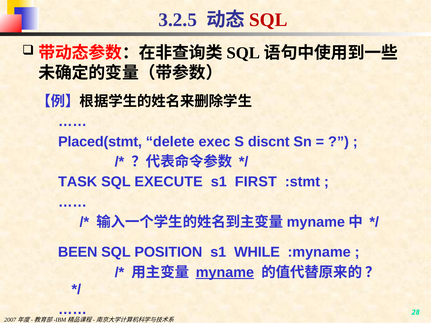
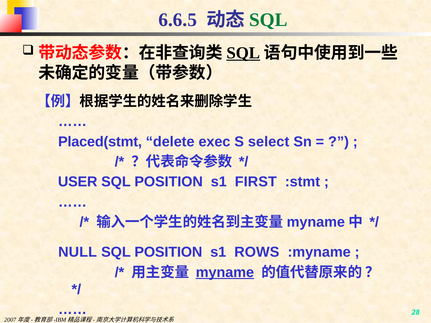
3.2.5: 3.2.5 -> 6.6.5 (178, 20)
SQL colour: red -> green (268, 20)
SQL underline: none -> present (243, 53)
discnt: discnt -> select (269, 142)
TASK: TASK -> USER (78, 182)
EXECUTE: EXECUTE -> POSITION (169, 182)
BEEN: BEEN -> NULL (78, 252)
WHILE: WHILE -> ROWS (257, 252)
